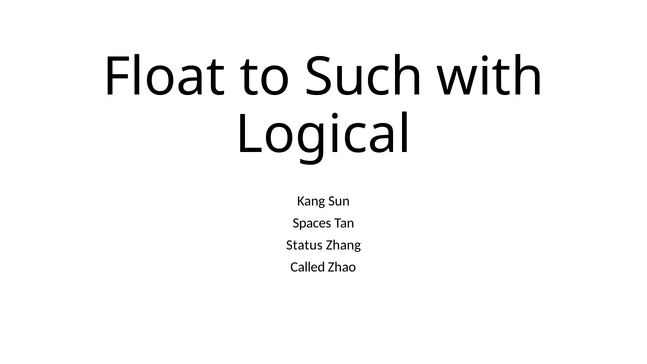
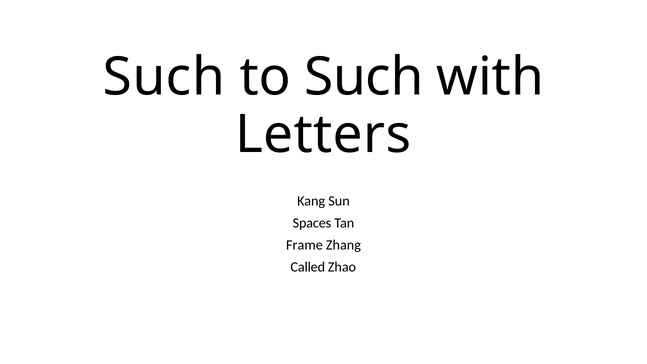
Float: Float -> Such (164, 77)
Logical: Logical -> Letters (323, 135)
Status: Status -> Frame (304, 245)
